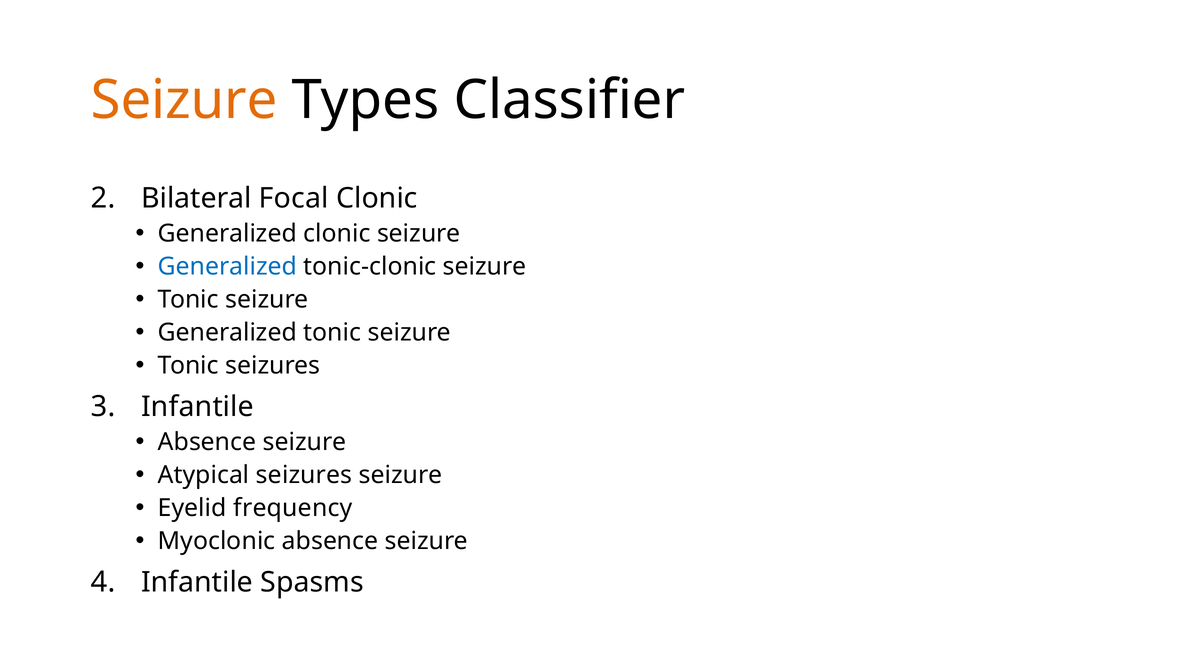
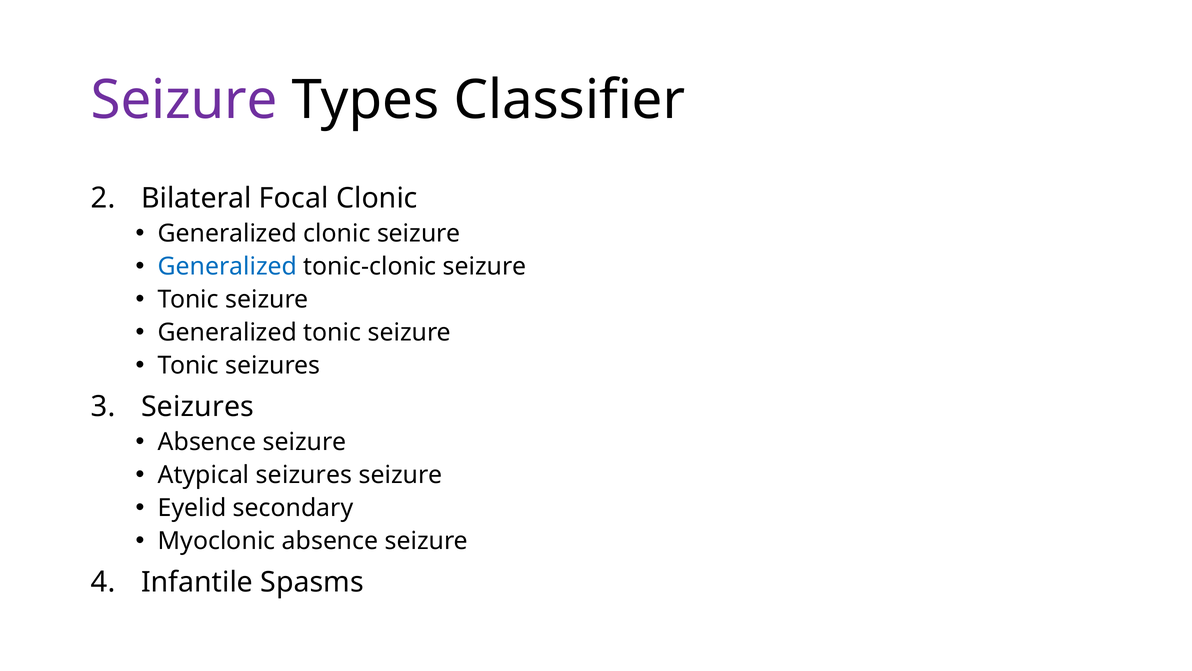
Seizure colour: orange -> purple (184, 100)
Infantile: Infantile -> Seizures (198, 407)
frequency: frequency -> secondary (293, 508)
